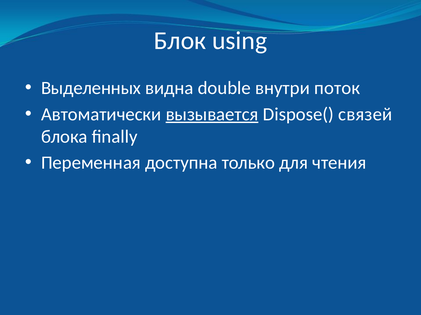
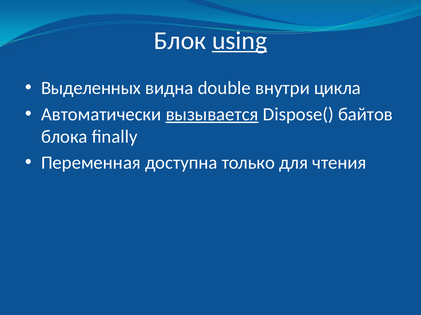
using underline: none -> present (240, 41)
поток: поток -> цикла (337, 88)
связей: связей -> байтов (365, 115)
